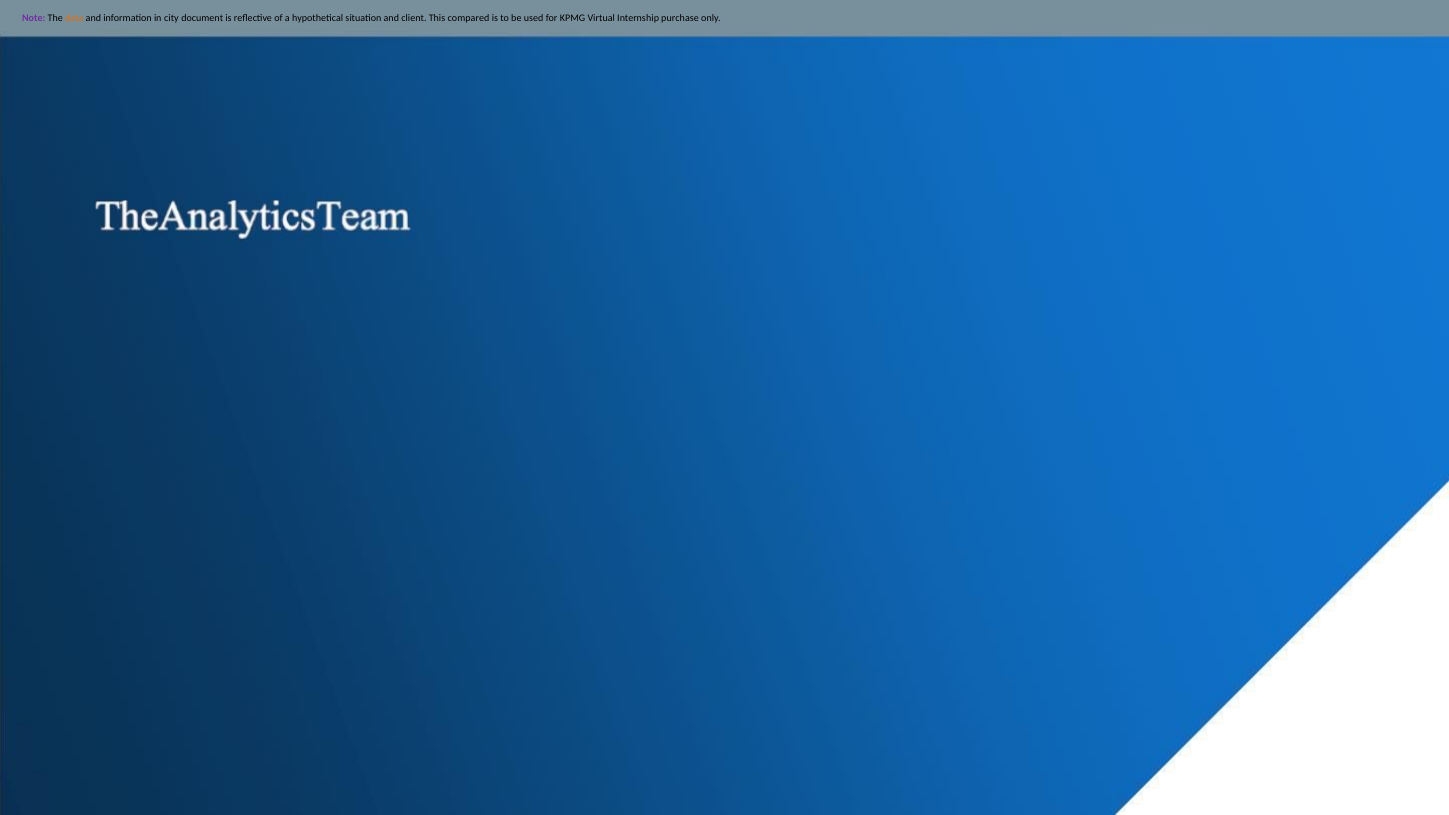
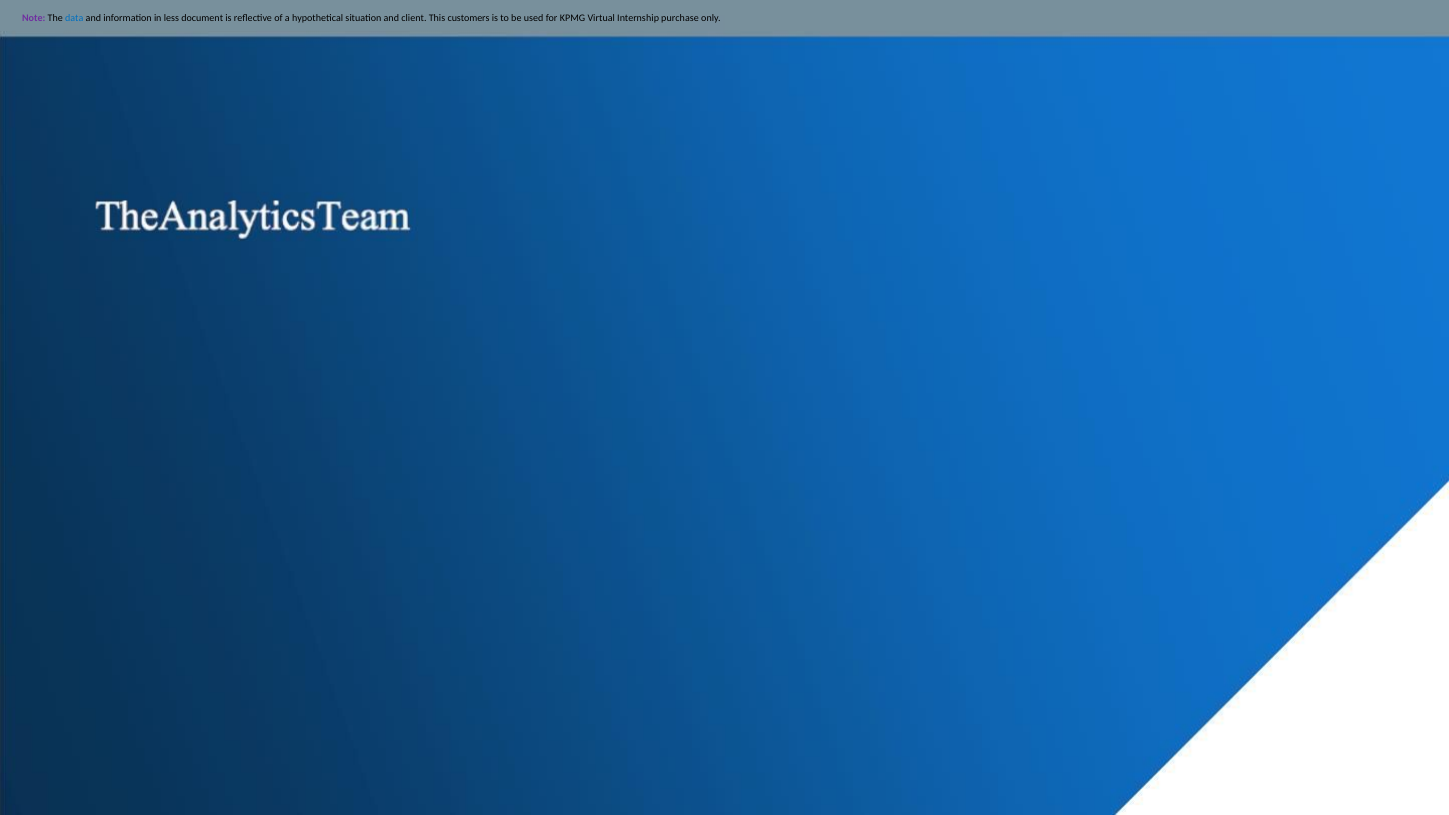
data colour: orange -> blue (74, 18)
city: city -> less (171, 18)
compared: compared -> customers (469, 18)
